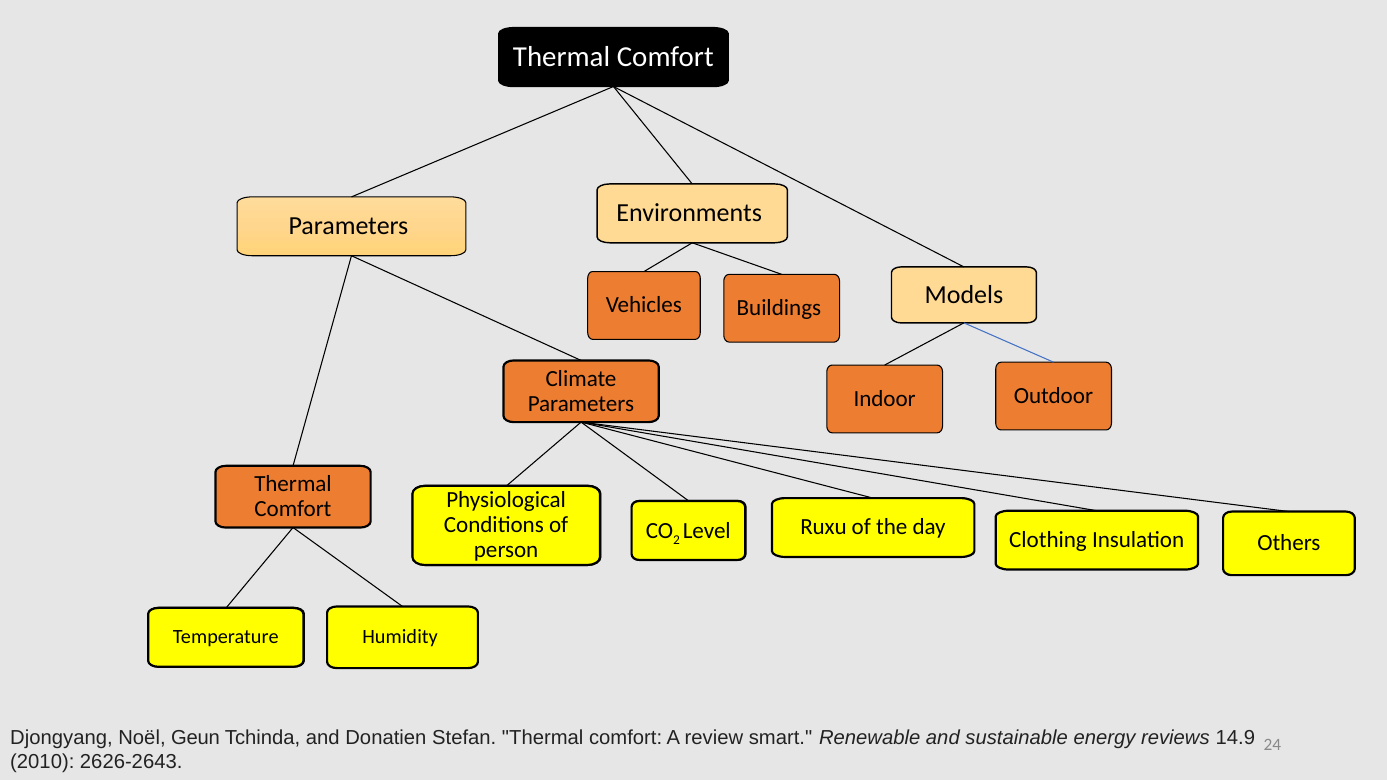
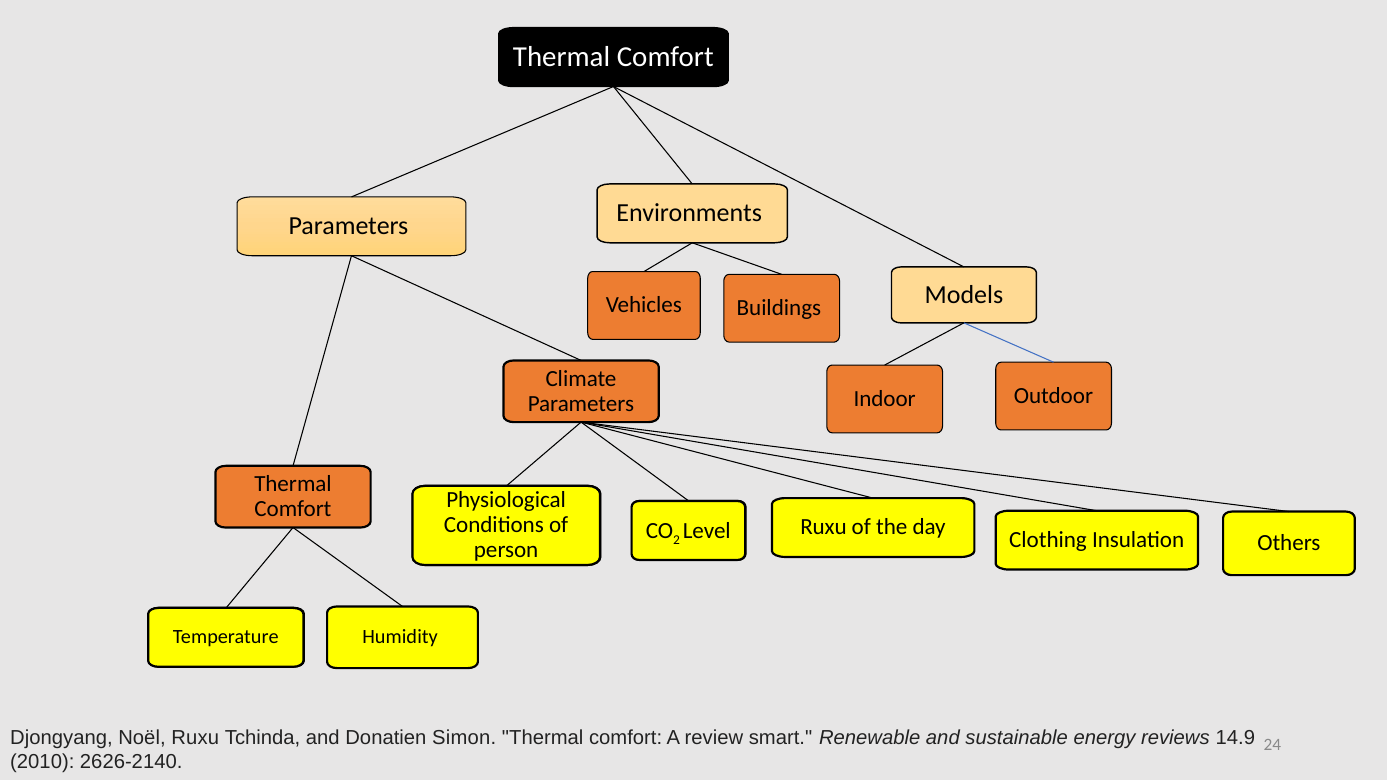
Noël Geun: Geun -> Ruxu (195, 738)
Stefan: Stefan -> Simon (464, 738)
2626-2643: 2626-2643 -> 2626-2140 (131, 762)
